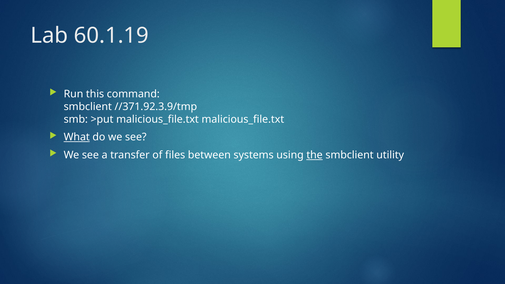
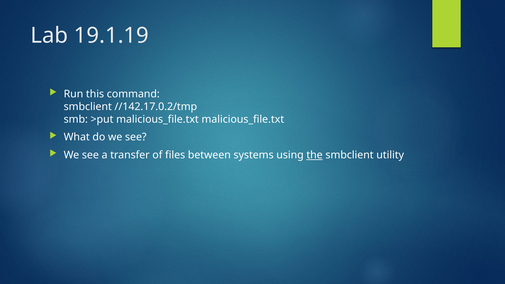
60.1.19: 60.1.19 -> 19.1.19 (111, 35)
//371.92.3.9/tmp: //371.92.3.9/tmp -> //142.17.0.2/tmp (156, 107)
What underline: present -> none (77, 137)
